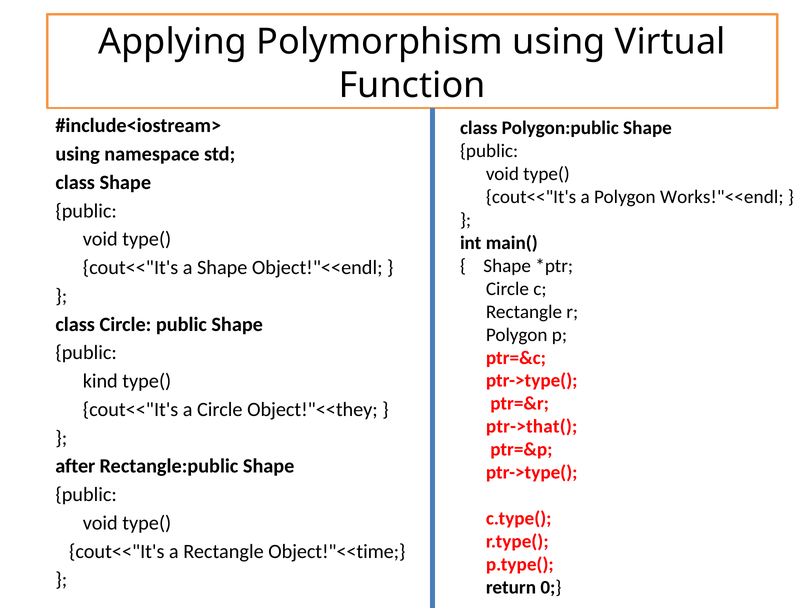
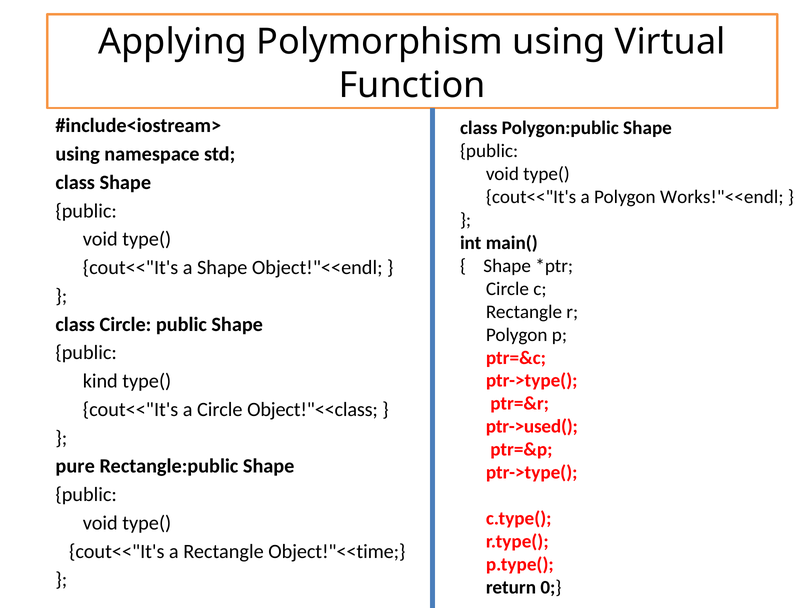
Object!"<<they: Object!"<<they -> Object!"<<class (313, 410)
ptr->that(: ptr->that( -> ptr->used( (532, 427)
after: after -> pure (75, 466)
